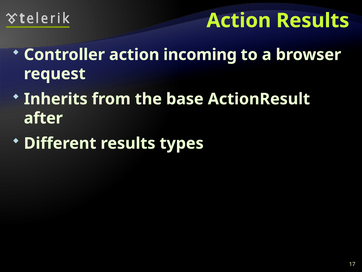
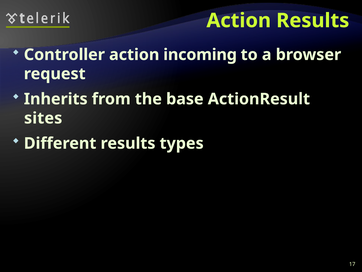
after: after -> sites (43, 118)
